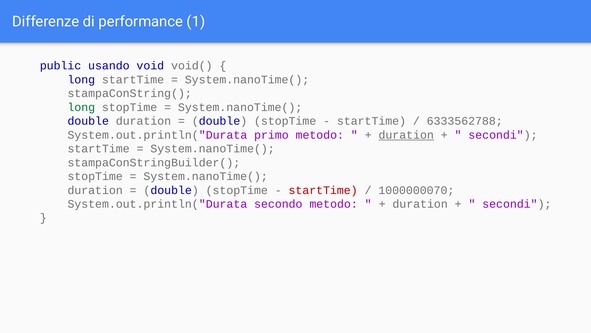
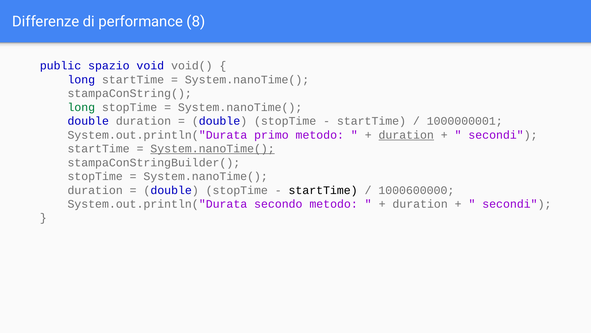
1: 1 -> 8 (196, 22)
usando: usando -> spazio (109, 66)
6333562788: 6333562788 -> 1000000001 (465, 121)
System.nanoTime( underline: none -> present (213, 148)
startTime colour: red -> black (323, 190)
1000000070: 1000000070 -> 1000600000 (416, 190)
